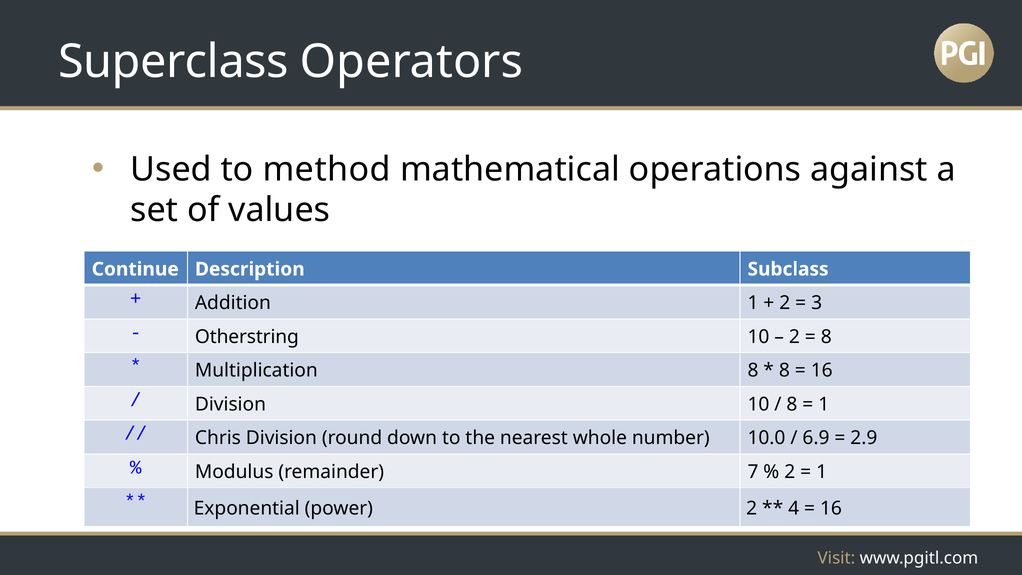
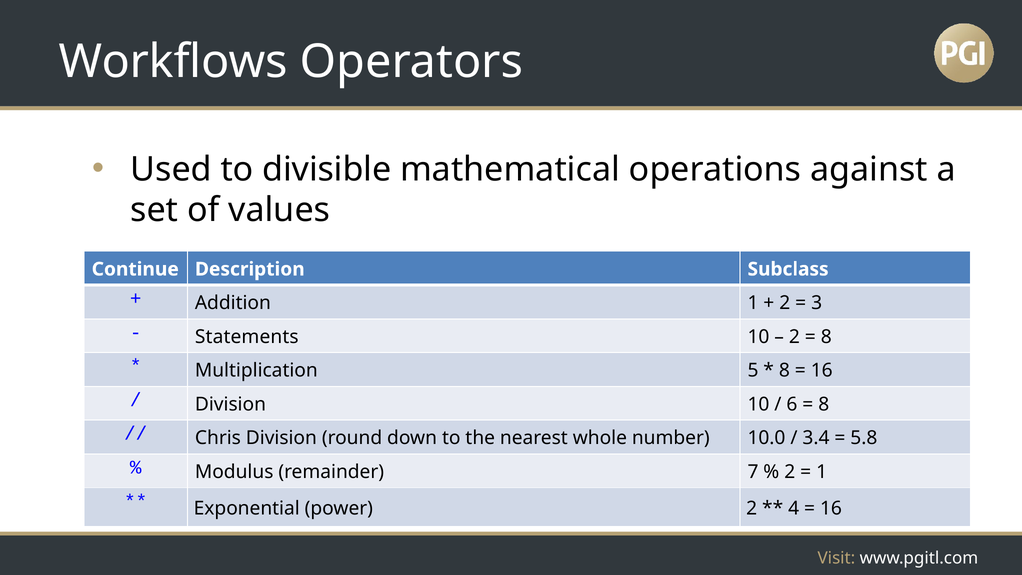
Superclass: Superclass -> Workflows (173, 62)
method: method -> divisible (327, 169)
Otherstring: Otherstring -> Statements (247, 337)
Multiplication 8: 8 -> 5 (753, 370)
8: 8 -> 6 (792, 404)
1: 1 -> 8 (824, 404)
6.9: 6.9 -> 3.4 (816, 438)
2.9: 2.9 -> 5.8 (864, 438)
